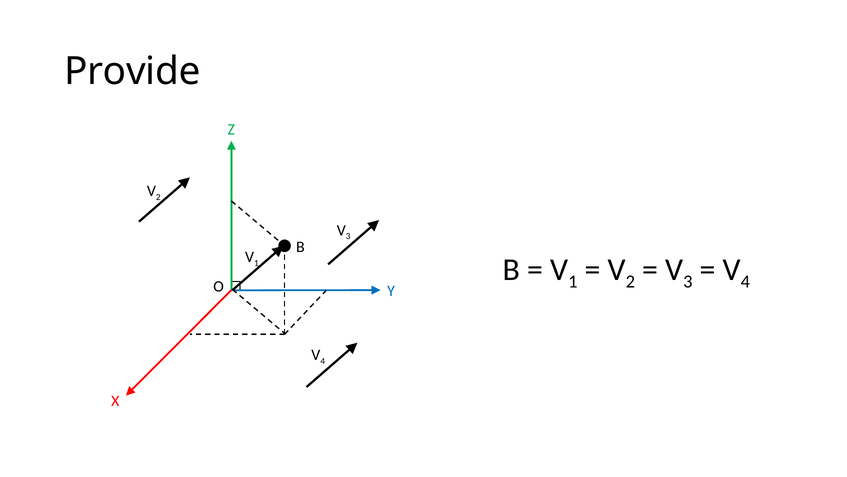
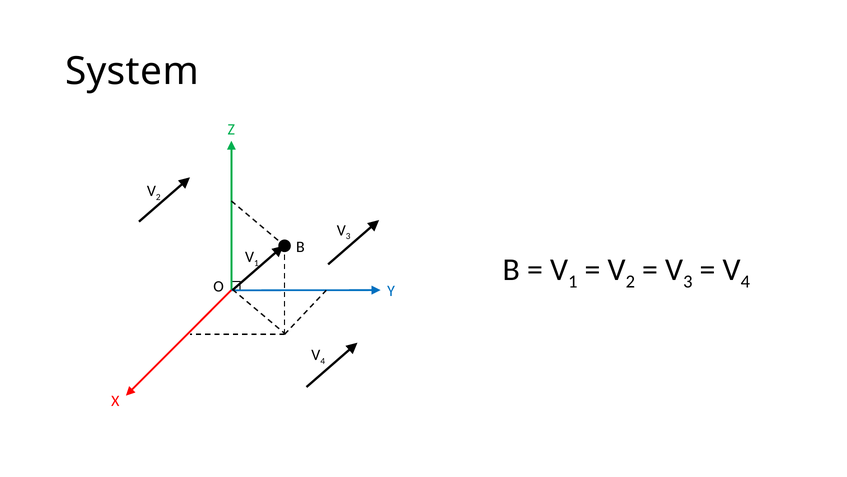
Provide: Provide -> System (132, 71)
